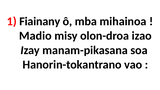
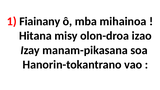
Madio: Madio -> Hitana (35, 36)
